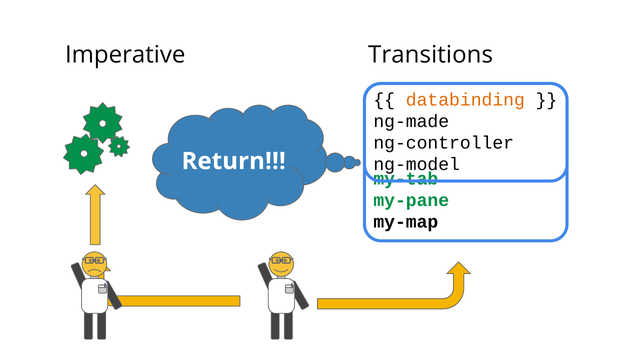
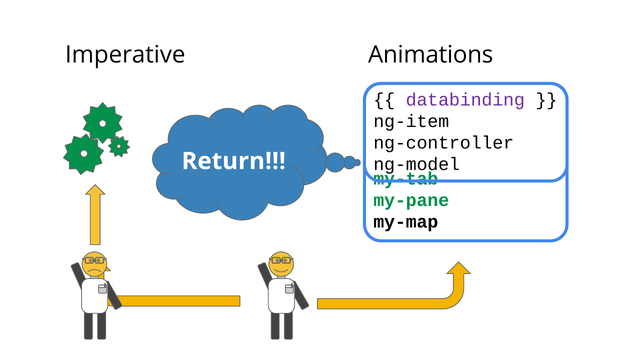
Transitions: Transitions -> Animations (431, 55)
databinding colour: orange -> purple (465, 100)
ng-made: ng-made -> ng-item (411, 121)
